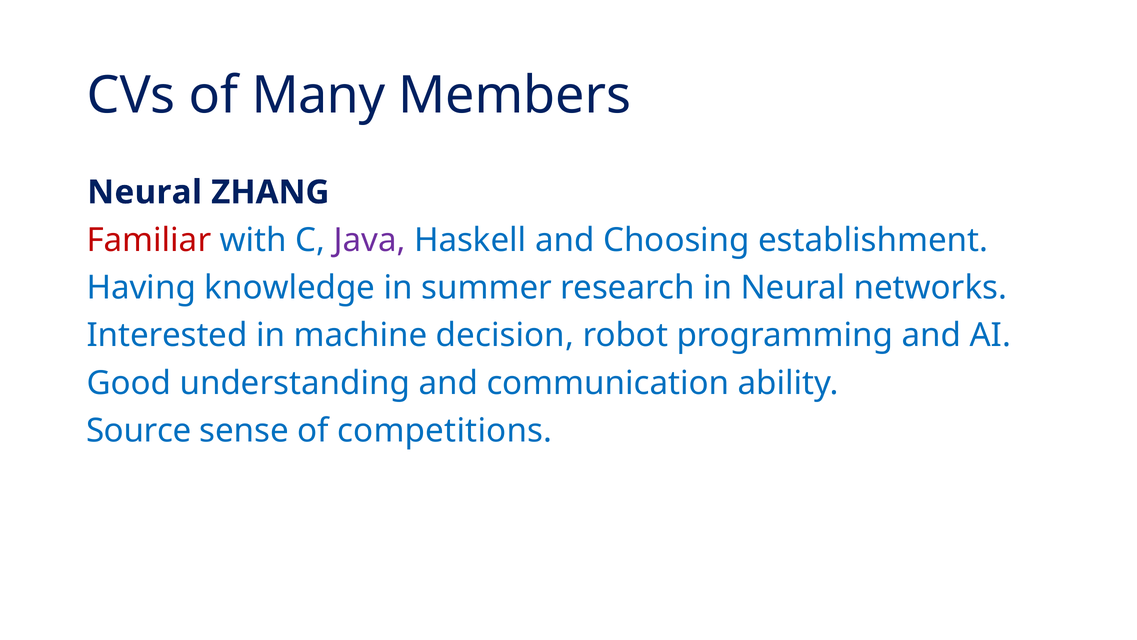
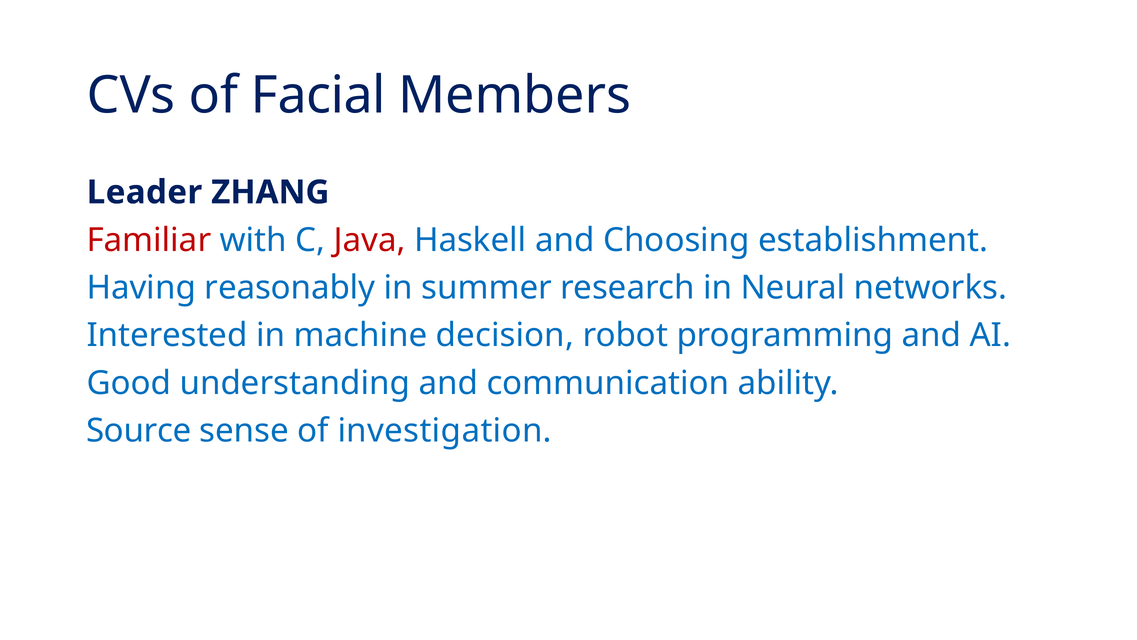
Many: Many -> Facial (318, 96)
Neural: Neural -> Leader (144, 192)
Java colour: purple -> red (370, 240)
knowledge: knowledge -> reasonably (290, 288)
competitions: competitions -> investigation (445, 431)
